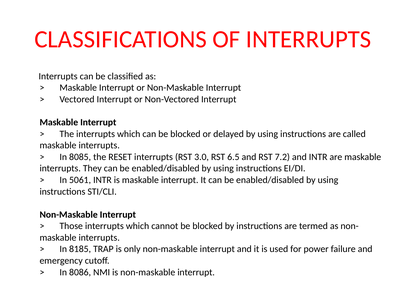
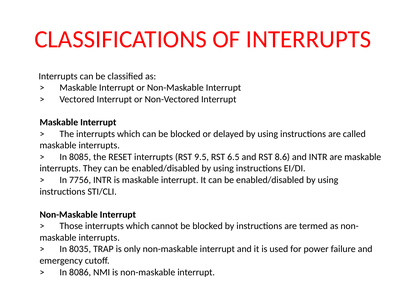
3.0: 3.0 -> 9.5 (202, 157)
7.2: 7.2 -> 8.6 (282, 157)
5061: 5061 -> 7756 (80, 180)
8185: 8185 -> 8035 (80, 249)
